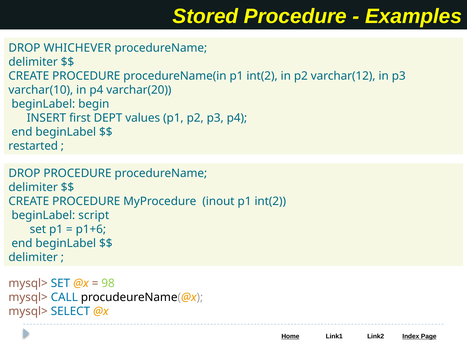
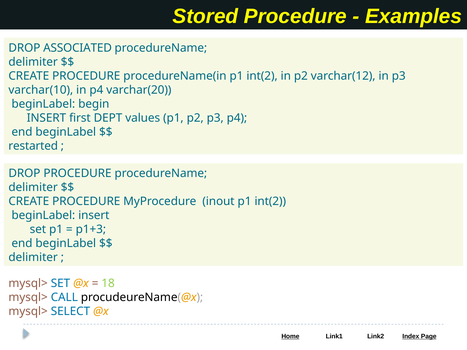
WHICHEVER: WHICHEVER -> ASSOCIATED (78, 48)
beginLabel script: script -> insert (94, 216)
p1+6: p1+6 -> p1+3 (91, 230)
98: 98 -> 18 (108, 283)
